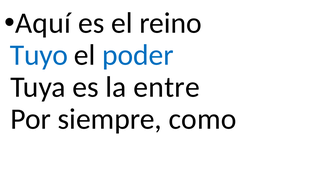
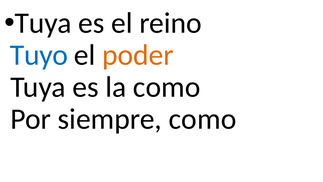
Aquí: Aquí -> Tuya (43, 23)
poder colour: blue -> orange (138, 55)
la entre: entre -> como (167, 87)
